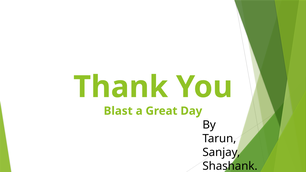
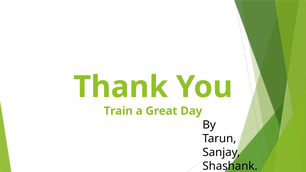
Blast: Blast -> Train (118, 111)
